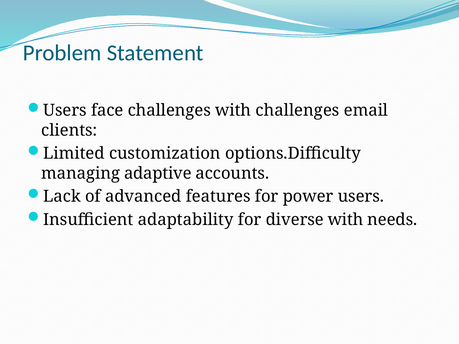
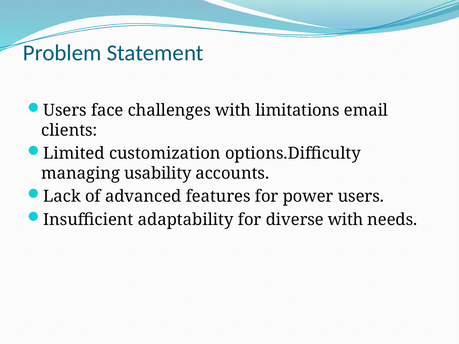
with challenges: challenges -> limitations (298, 111)
adaptive: adaptive -> usability (158, 173)
